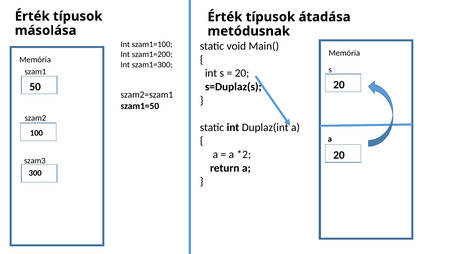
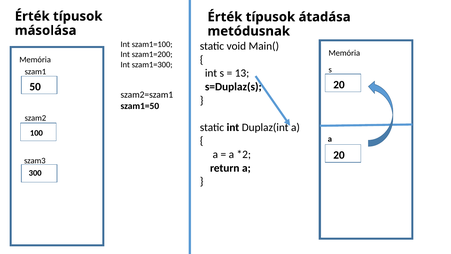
20: 20 -> 13 (242, 73)
